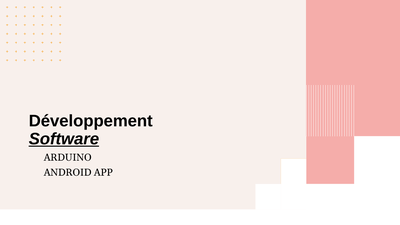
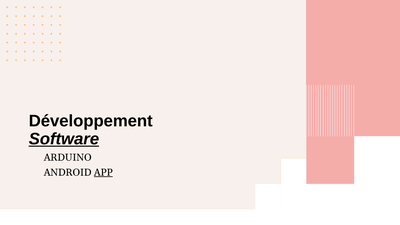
APP underline: none -> present (103, 172)
